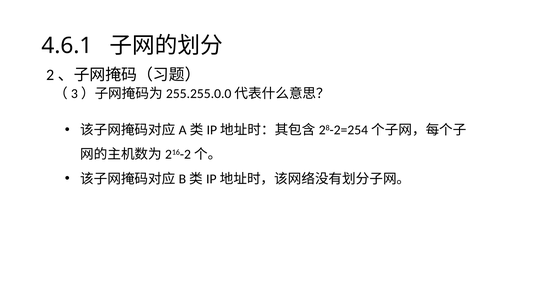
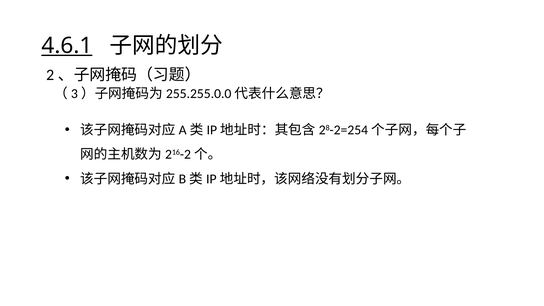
4.6.1 underline: none -> present (67, 46)
